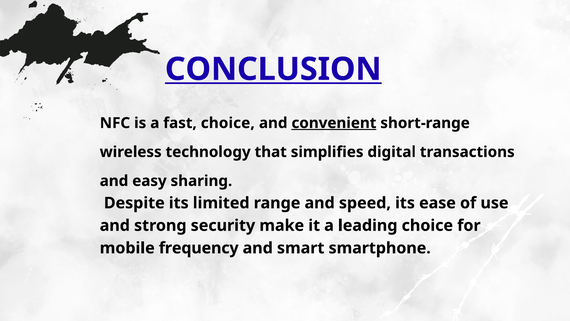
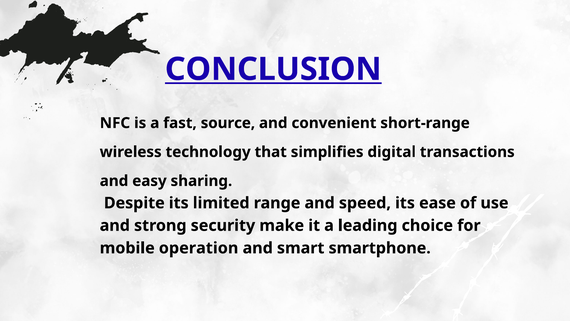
fast choice: choice -> source (228, 123)
convenient underline: present -> none (334, 123)
frequency: frequency -> operation (199, 248)
